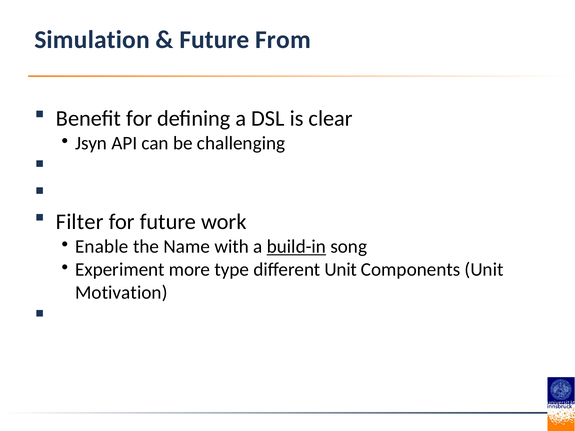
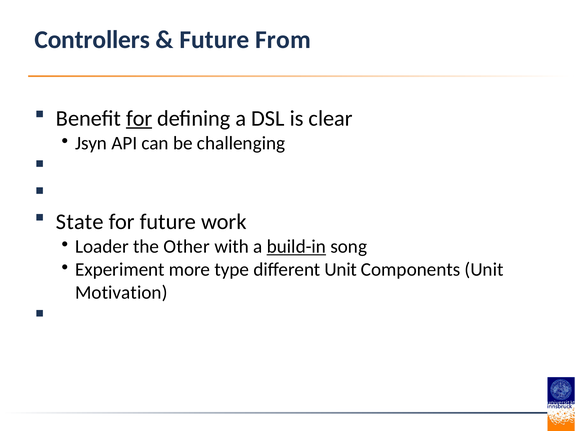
Simulation: Simulation -> Controllers (92, 40)
for underline: none -> present (139, 118)
Filter: Filter -> State (80, 222)
Enable: Enable -> Loader (102, 247)
Name: Name -> Other (187, 247)
